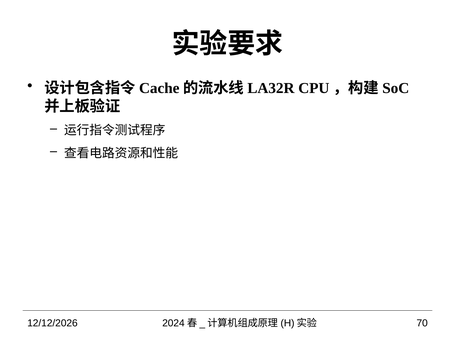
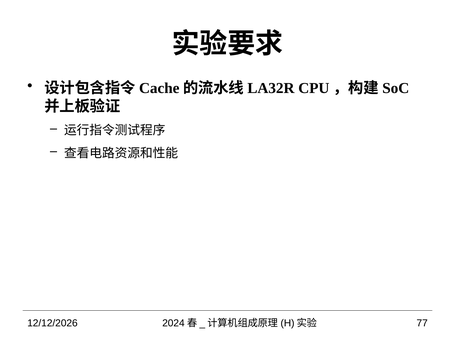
70: 70 -> 77 (422, 323)
